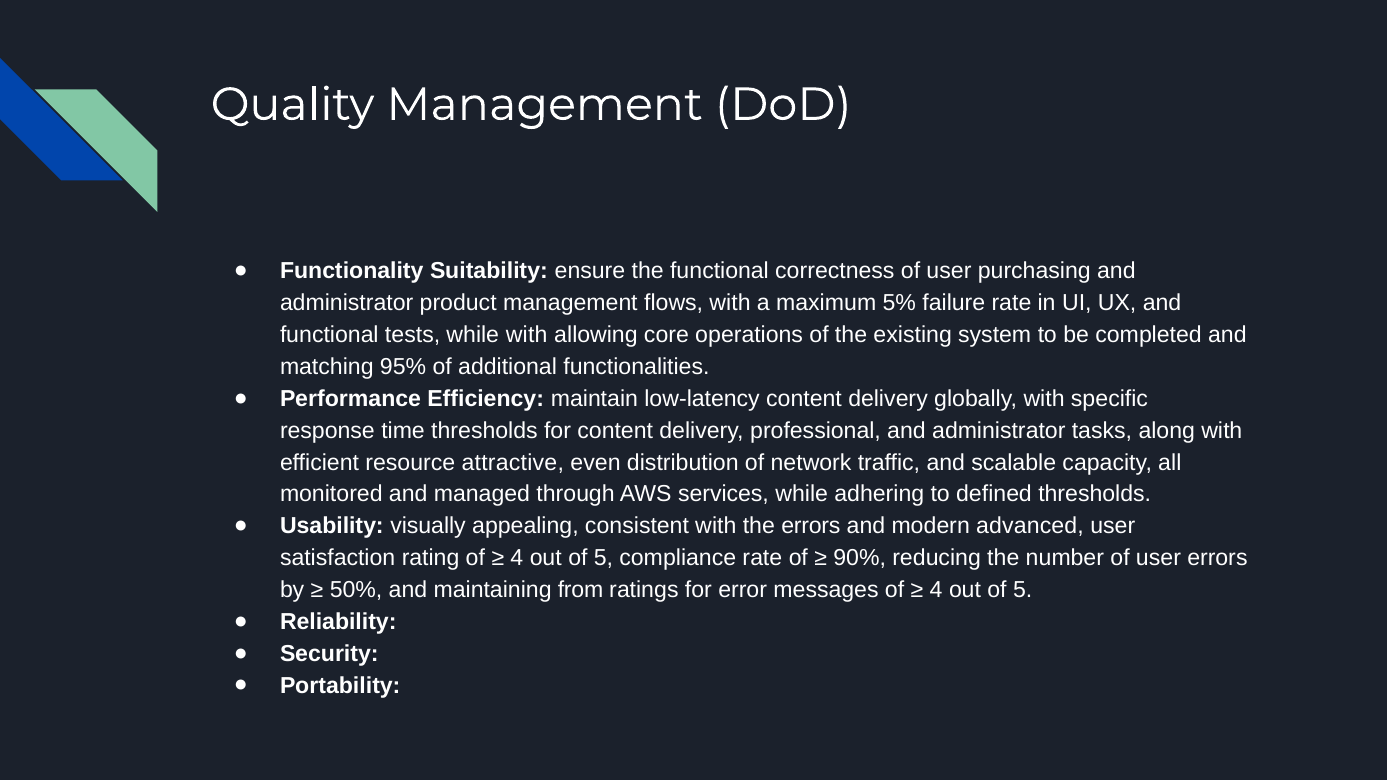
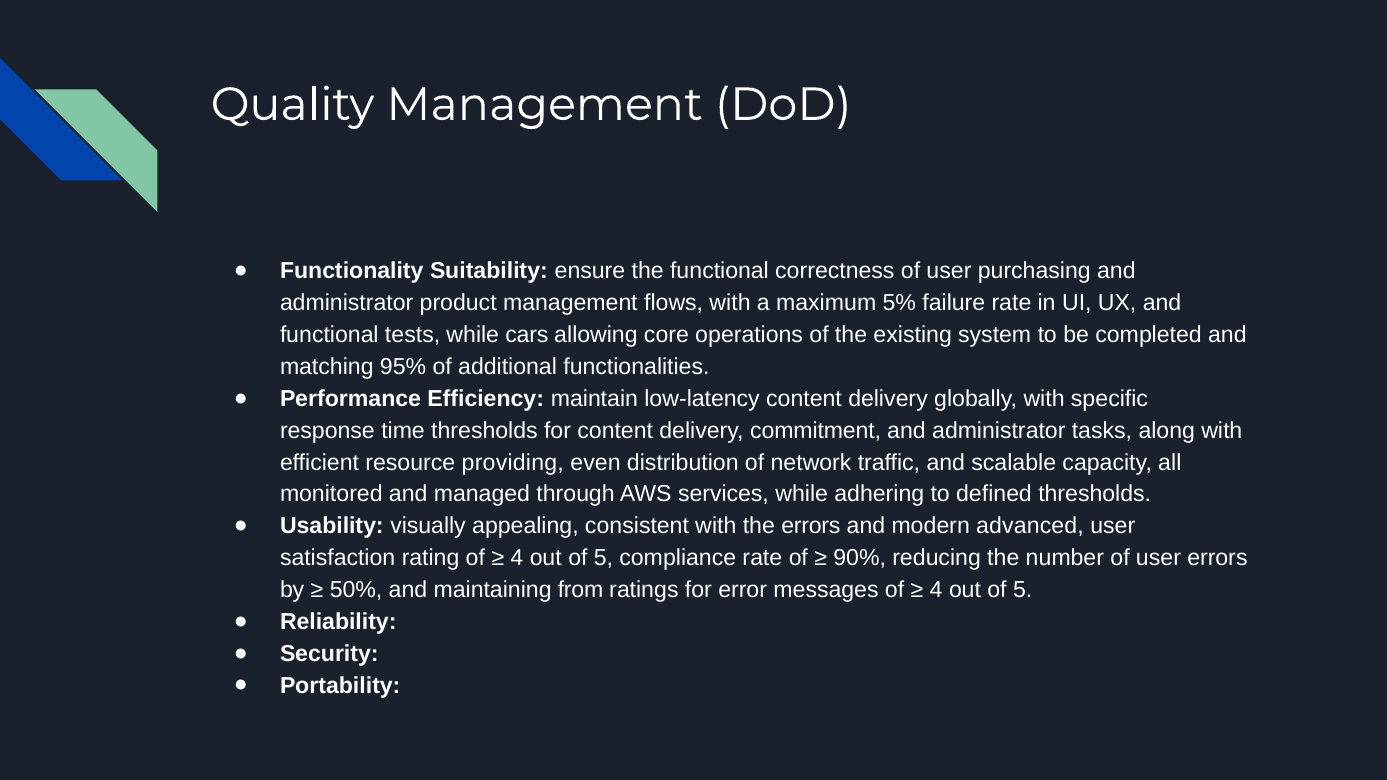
while with: with -> cars (527, 335)
professional: professional -> commitment (816, 431)
attractive: attractive -> providing (513, 463)
